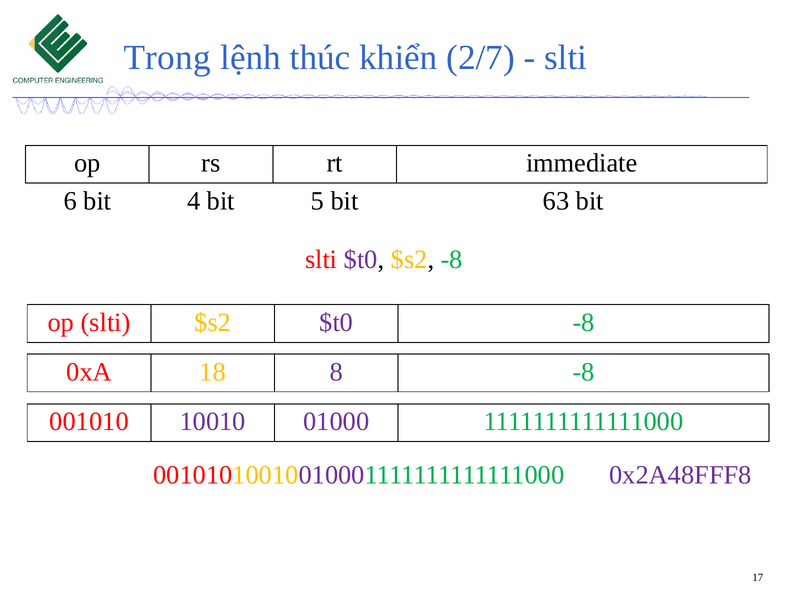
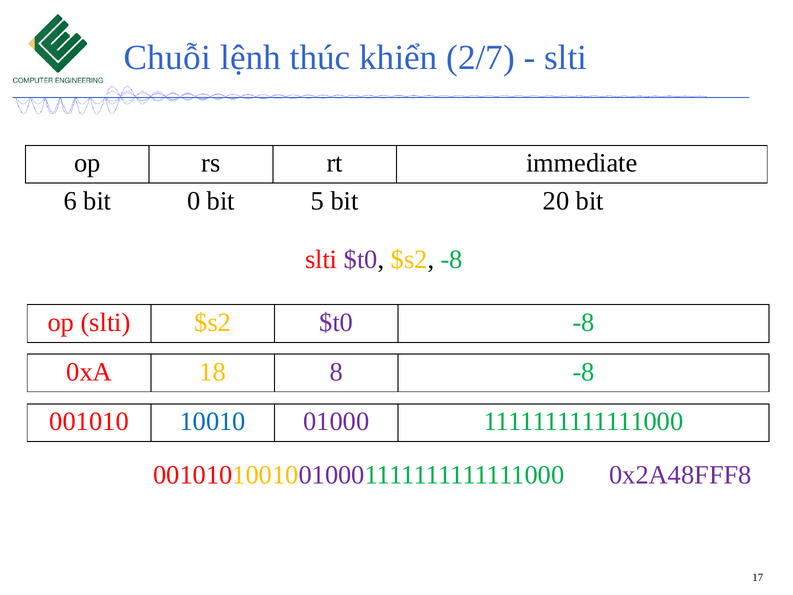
Trong: Trong -> Chuỗi (167, 57)
4: 4 -> 0 (194, 201)
63: 63 -> 20 (556, 201)
10010 colour: purple -> blue (213, 421)
